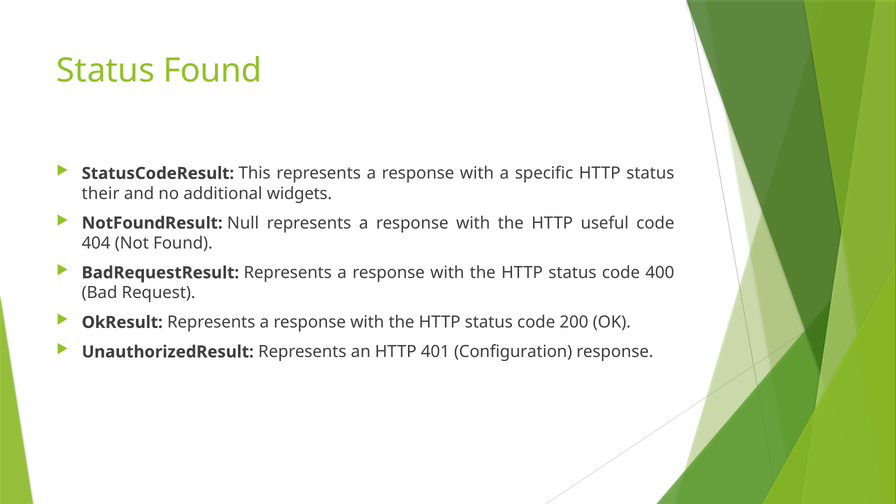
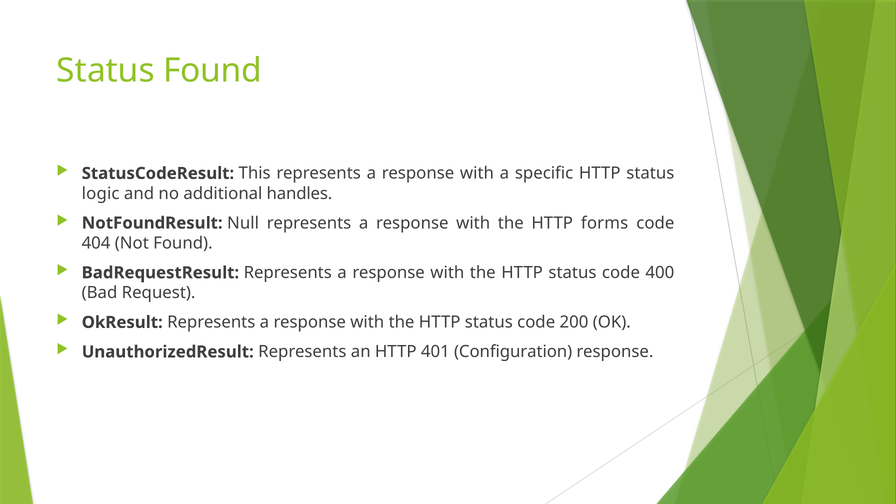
their: their -> logic (101, 194)
widgets: widgets -> handles (299, 194)
useful: useful -> forms (605, 223)
